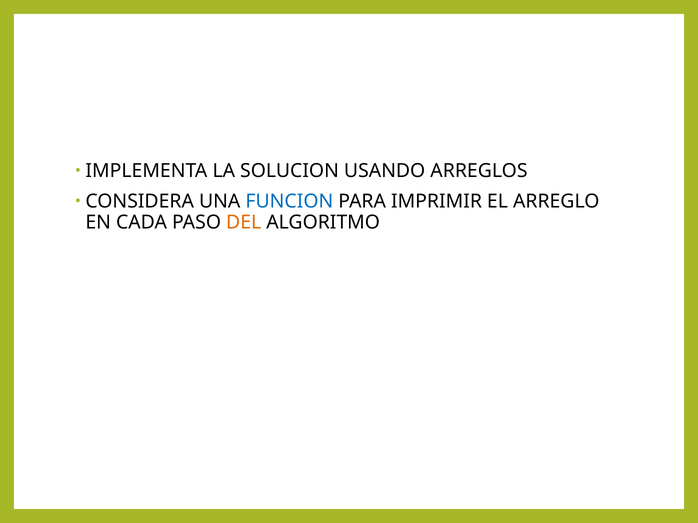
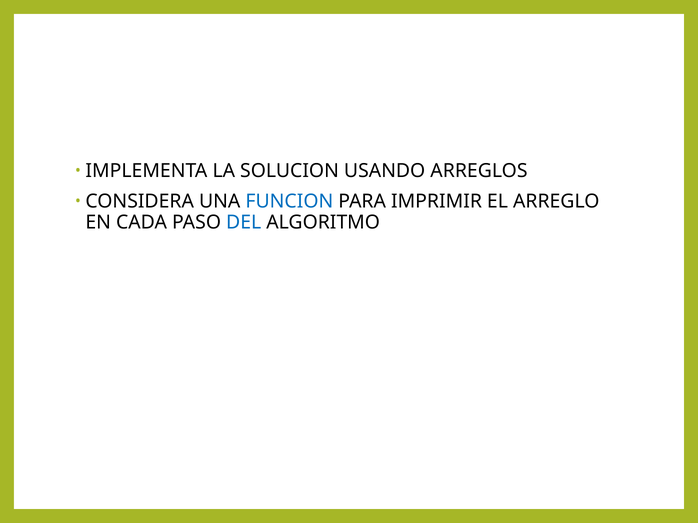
DEL colour: orange -> blue (244, 222)
